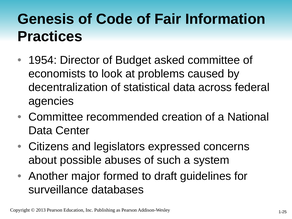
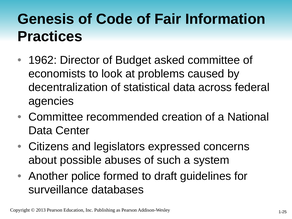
1954: 1954 -> 1962 (43, 60)
major: major -> police (86, 176)
